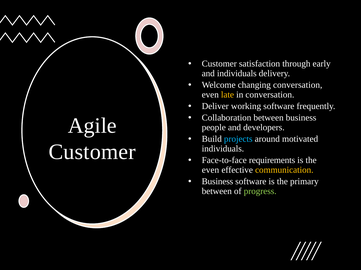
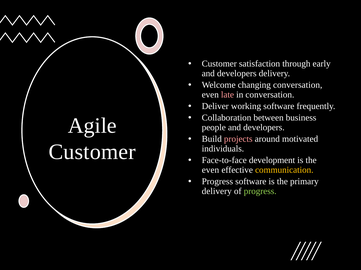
individuals: individuals -> developers (237, 74)
late colour: yellow -> pink (227, 95)
projects colour: light blue -> pink (238, 139)
requirements: requirements -> development (272, 161)
Business: Business -> Progress (217, 182)
between: between -> delivery (217, 192)
